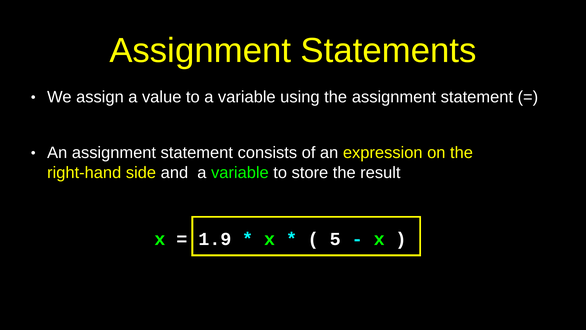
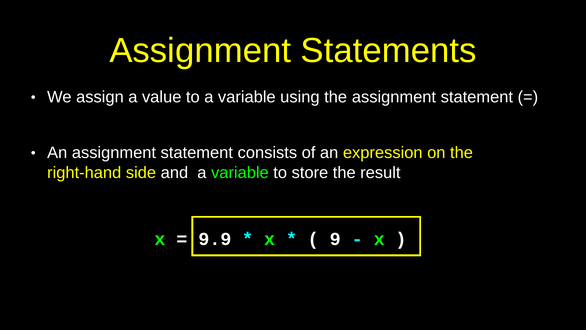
1.9: 1.9 -> 9.9 (215, 239)
5: 5 -> 9 (335, 239)
